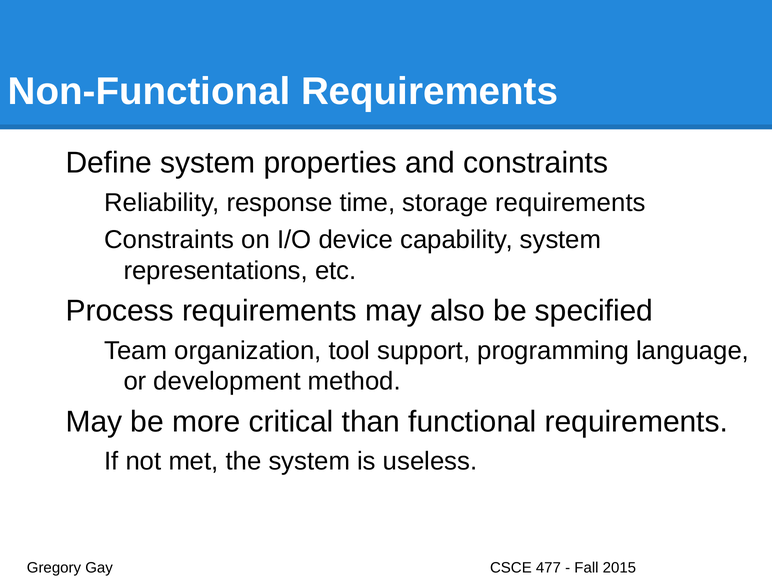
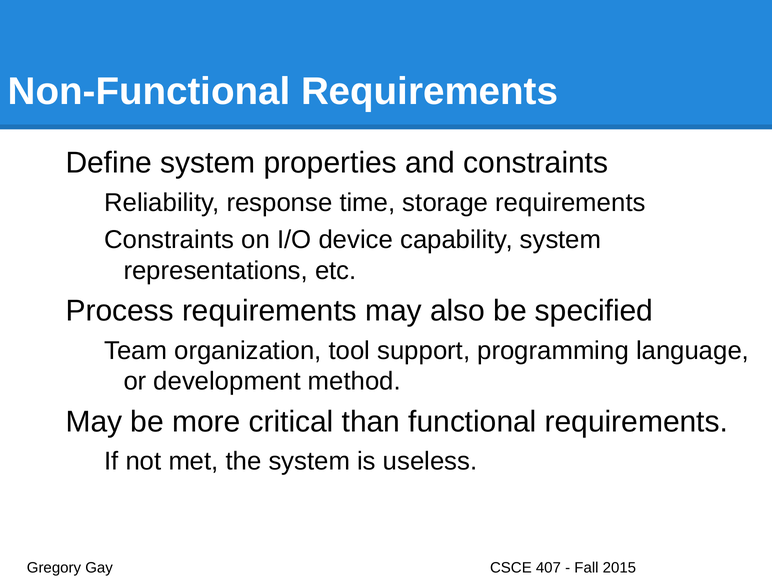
477: 477 -> 407 (548, 568)
